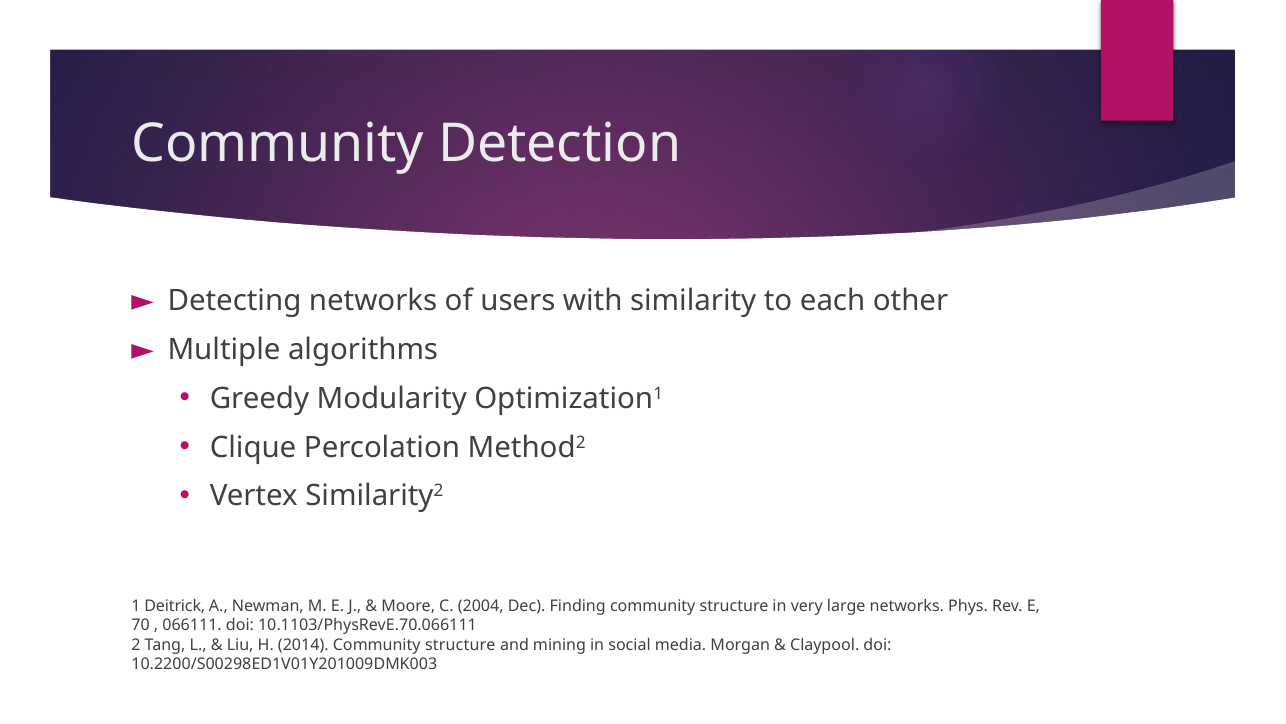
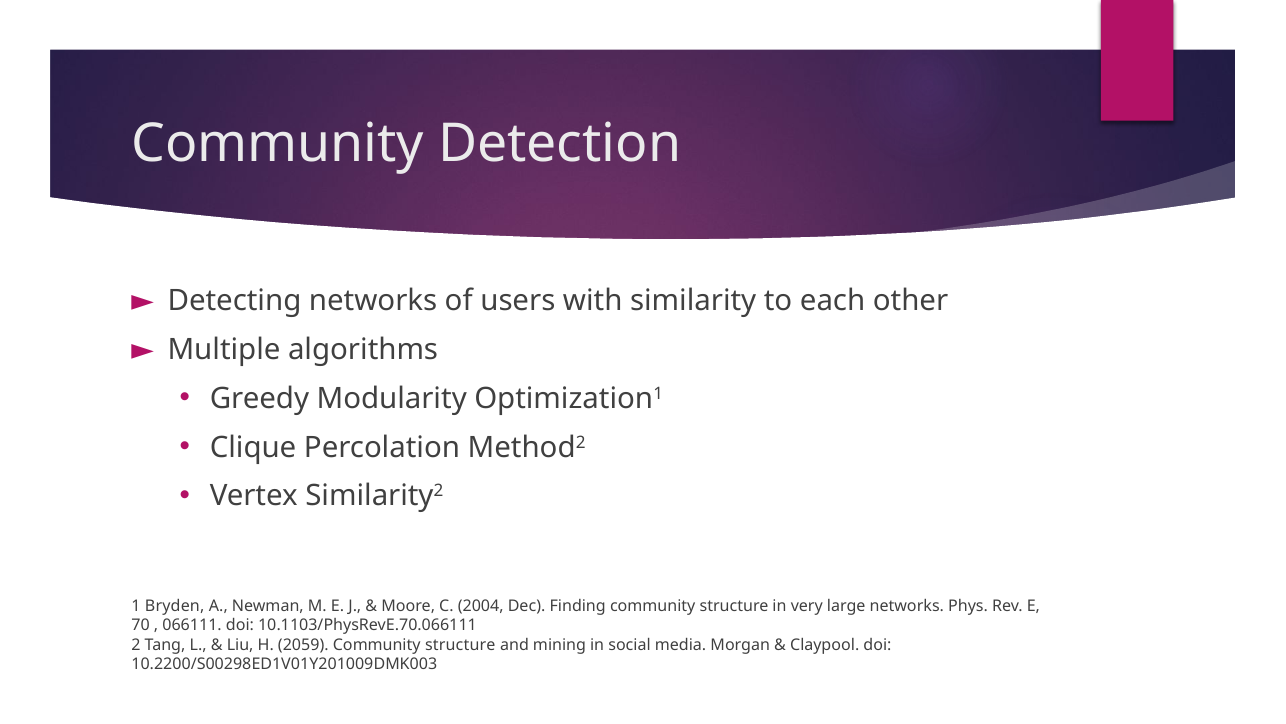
Deitrick: Deitrick -> Bryden (175, 606)
2014: 2014 -> 2059 (303, 644)
